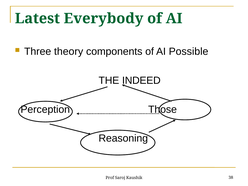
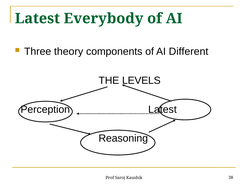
Possible: Possible -> Different (189, 52)
INDEED: INDEED -> LEVELS (141, 81)
Perception Those: Those -> Latest (162, 109)
